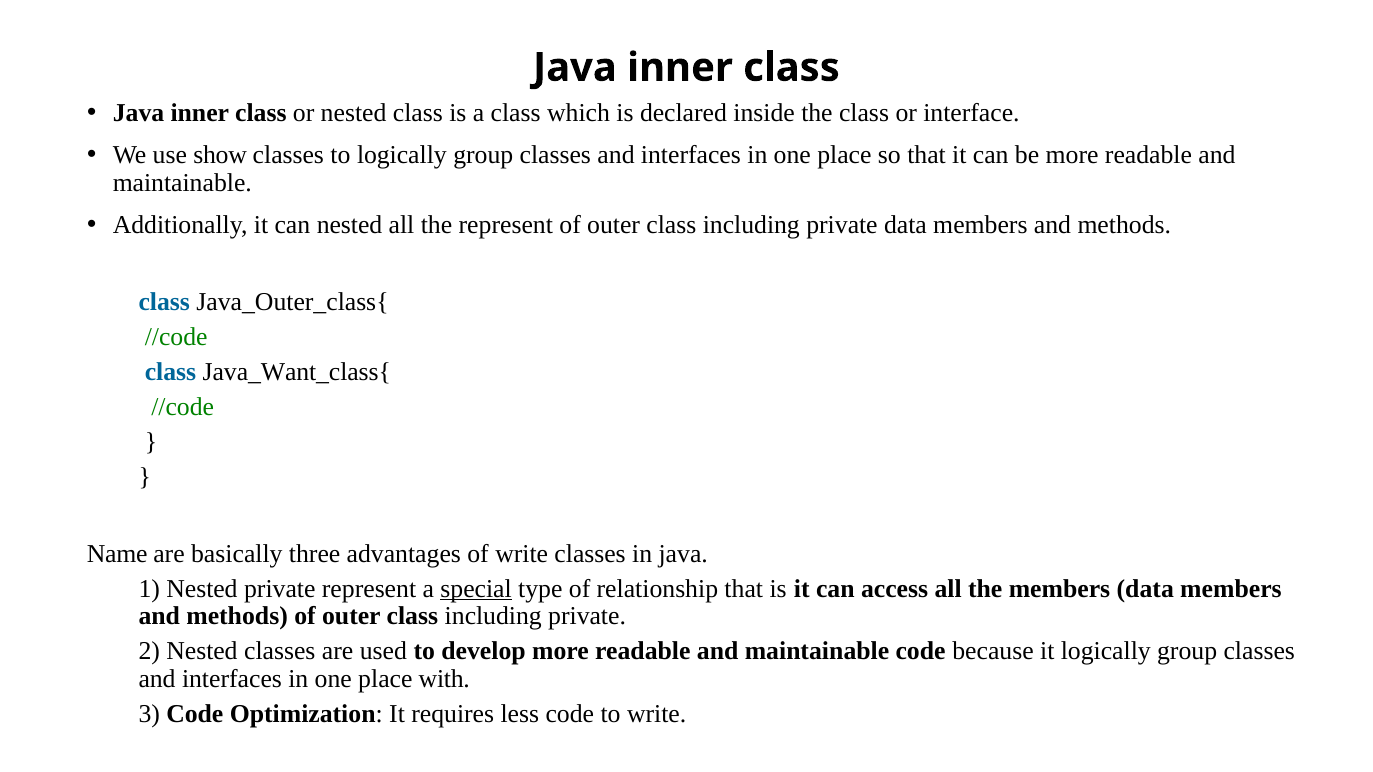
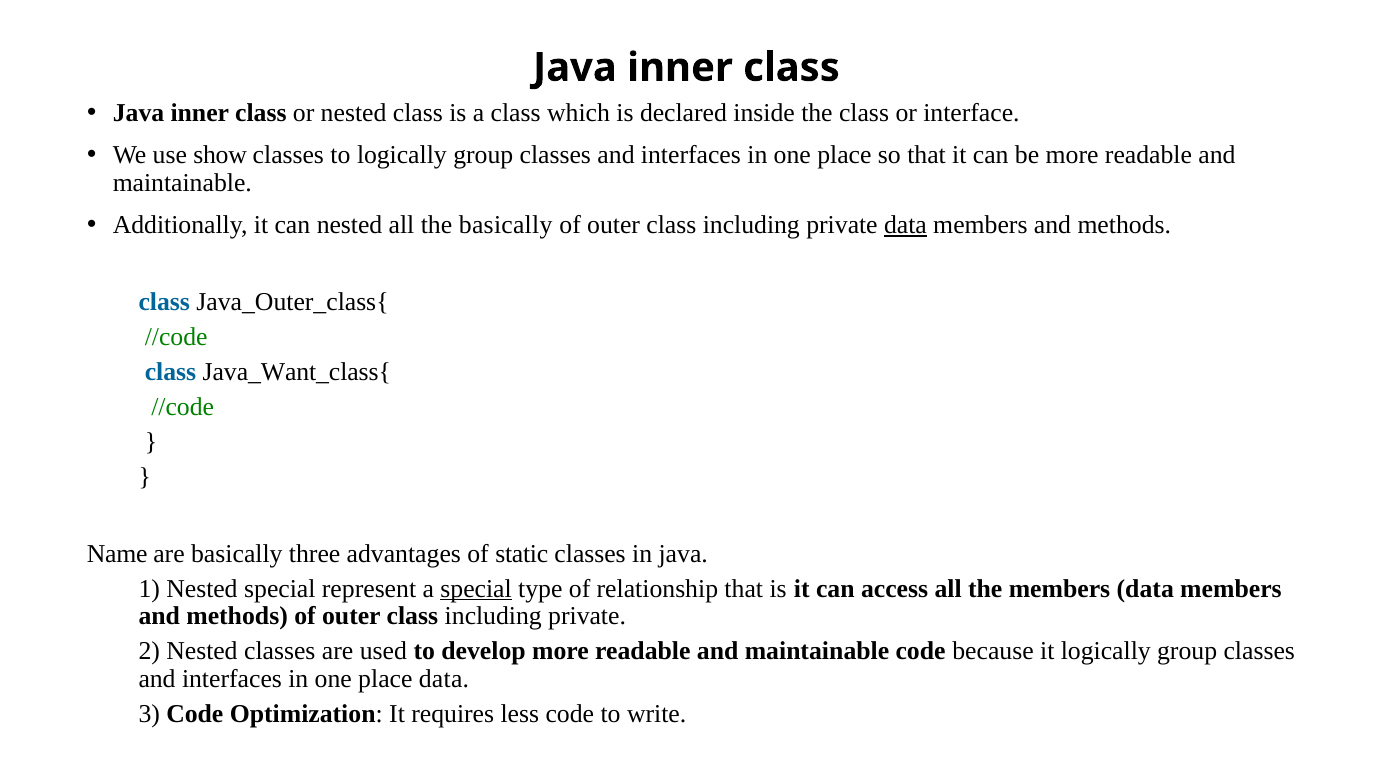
the represent: represent -> basically (506, 225)
data underline: none -> present (905, 225)
of write: write -> static (522, 554)
Nested private: private -> special (280, 589)
place with: with -> data (444, 679)
